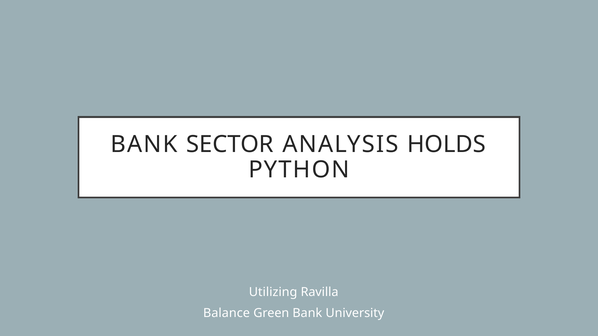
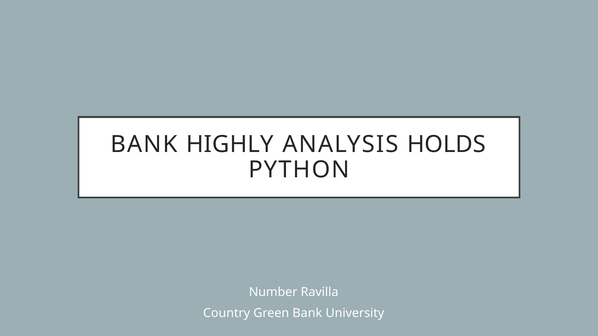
SECTOR: SECTOR -> HIGHLY (230, 144)
Utilizing: Utilizing -> Number (273, 292)
Balance: Balance -> Country (227, 314)
